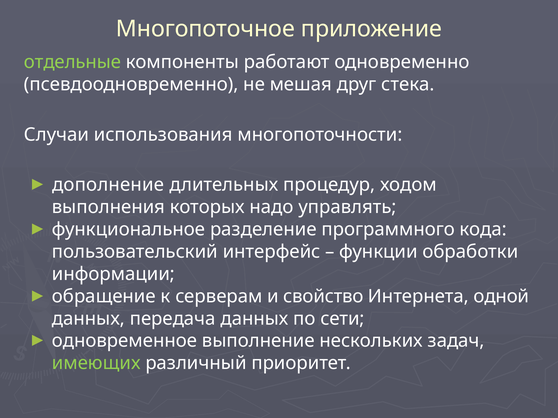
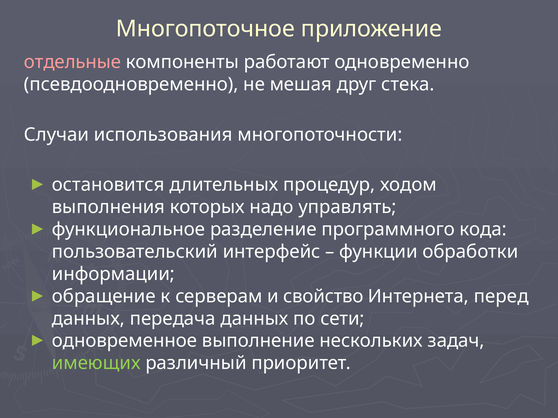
отдельные colour: light green -> pink (73, 62)
дополнение: дополнение -> остановится (108, 185)
одной: одной -> перед (501, 297)
